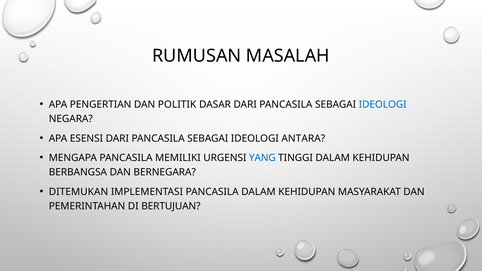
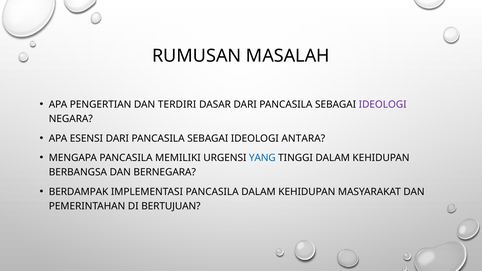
POLITIK: POLITIK -> TERDIRI (177, 105)
IDEOLOGI colour: blue -> purple (383, 105)
DITEMUKAN: DITEMUKAN -> BERDAMPAK (79, 192)
